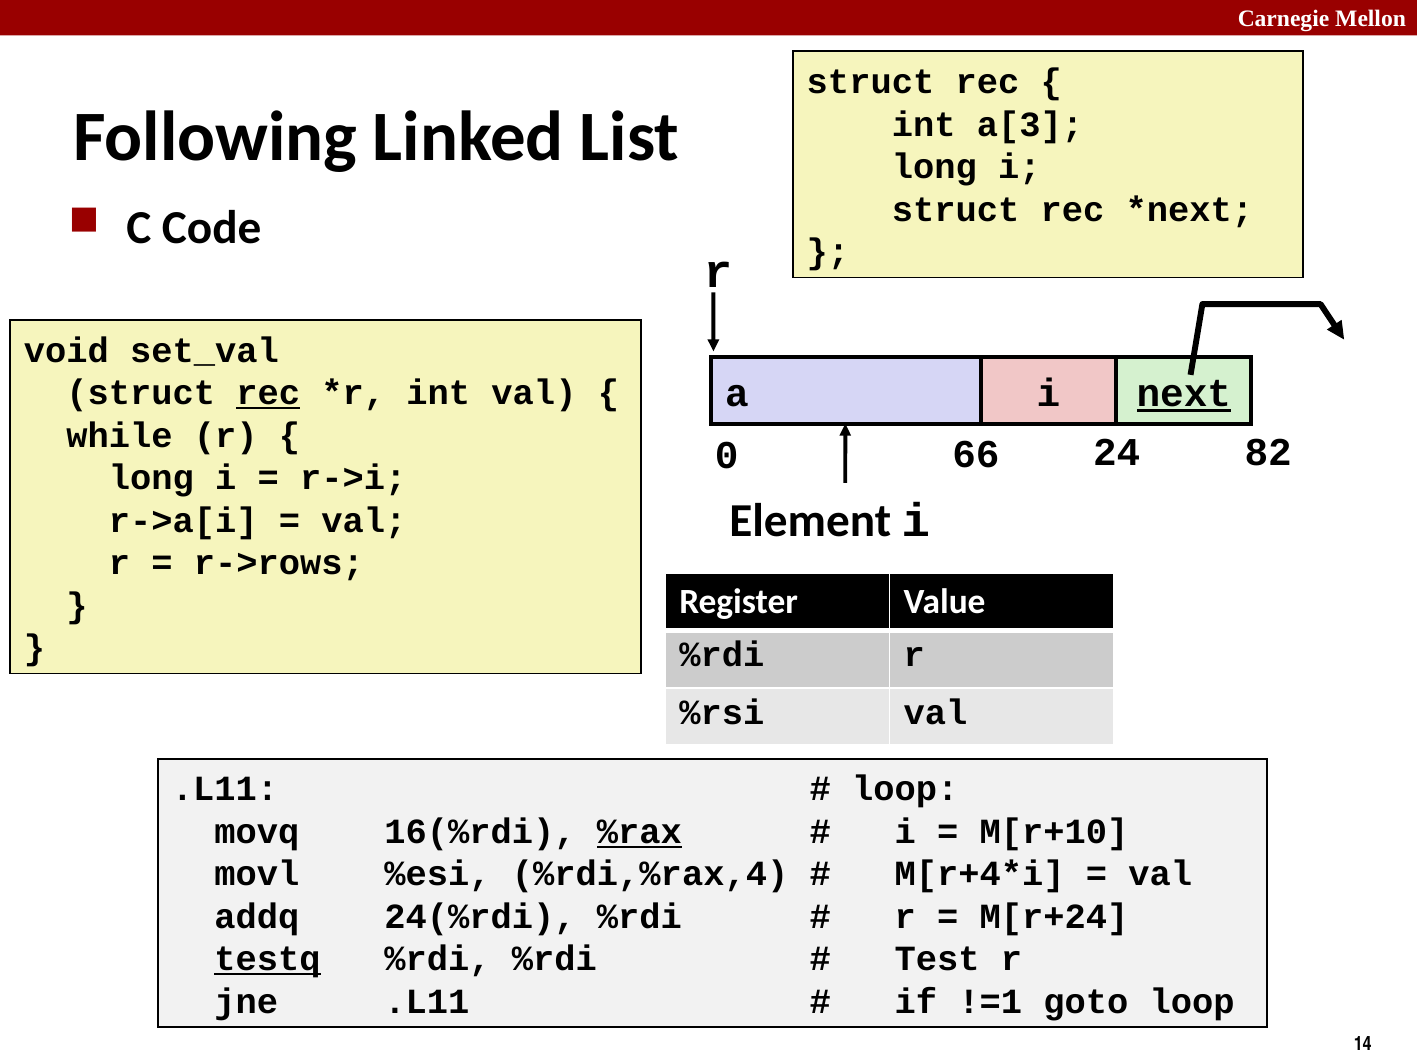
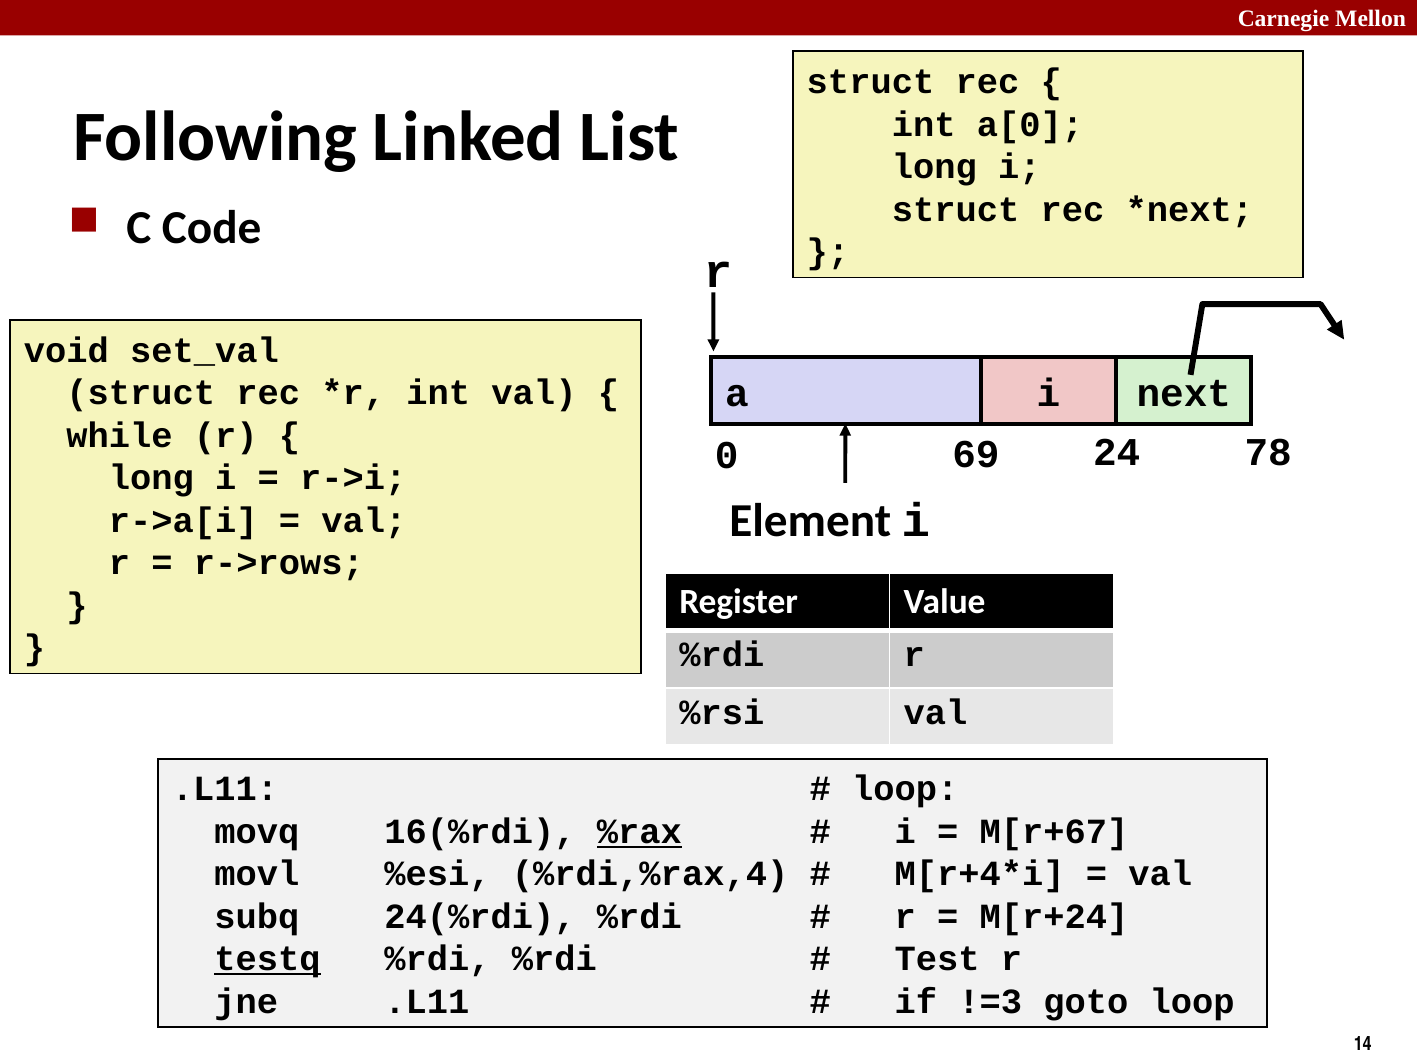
a[3: a[3 -> a[0 (1030, 125)
next underline: present -> none (1184, 394)
rec underline: present -> none (268, 393)
66: 66 -> 69 (976, 455)
82: 82 -> 78 (1268, 453)
M[r+10: M[r+10 -> M[r+67 (1054, 832)
addq: addq -> subq (257, 917)
!=1: !=1 -> !=3 (990, 1002)
